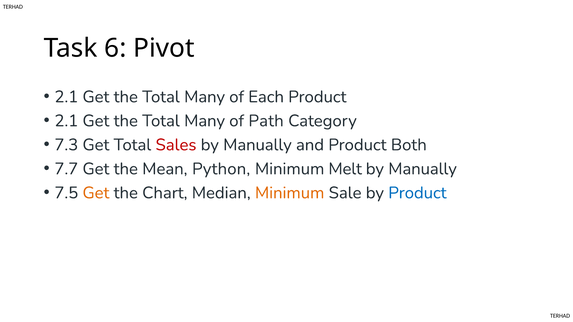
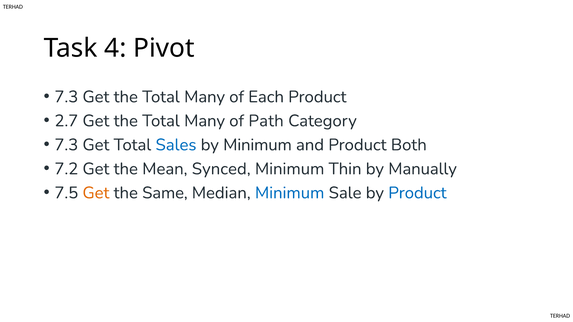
6: 6 -> 4 (115, 48)
2.1: 2.1 -> 7.3 (66, 97)
2.1: 2.1 -> 2.7 (66, 121)
Sales colour: red -> blue (176, 145)
Manually: Manually -> Minimum (257, 145)
7.7: 7.7 -> 7.2 (66, 169)
Python: Python -> Synced (221, 169)
Melt: Melt -> Thin (345, 169)
Chart: Chart -> Same (165, 193)
Minimum colour: orange -> blue (290, 193)
